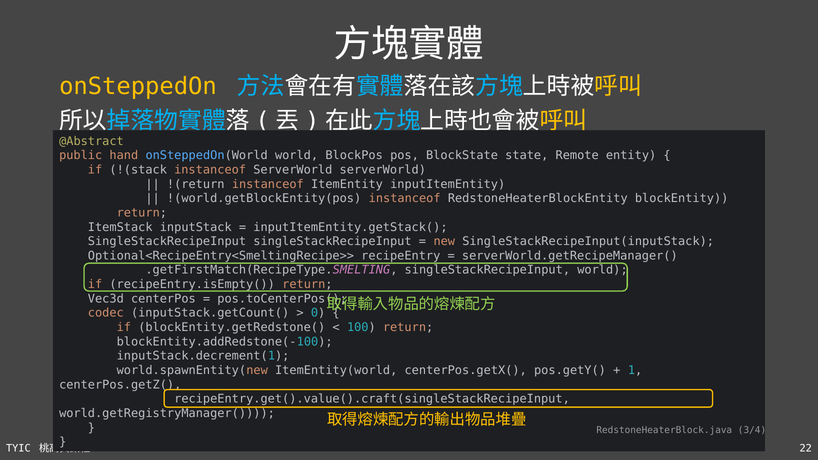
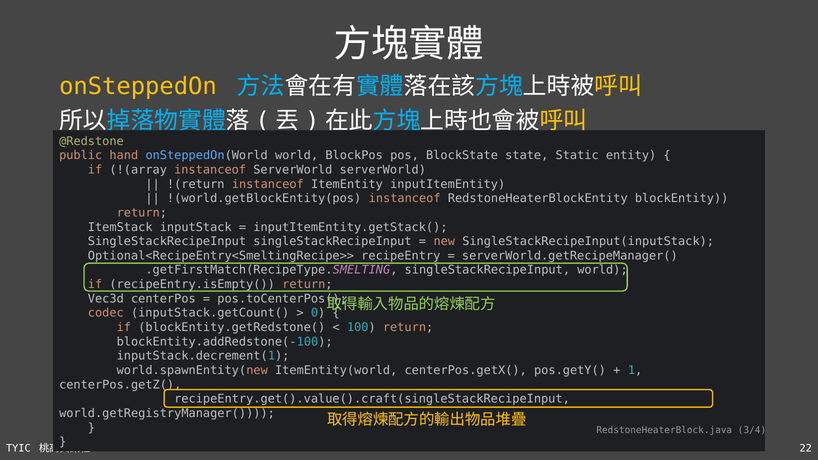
@Abstract: @Abstract -> @Redstone (91, 141)
Remote: Remote -> Static (577, 156)
!(stack: !(stack -> !(array (138, 170)
